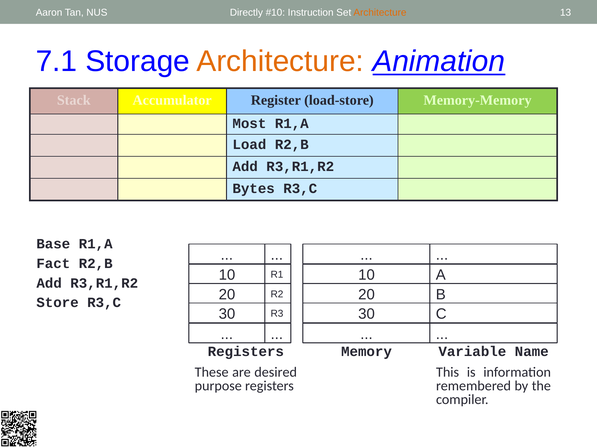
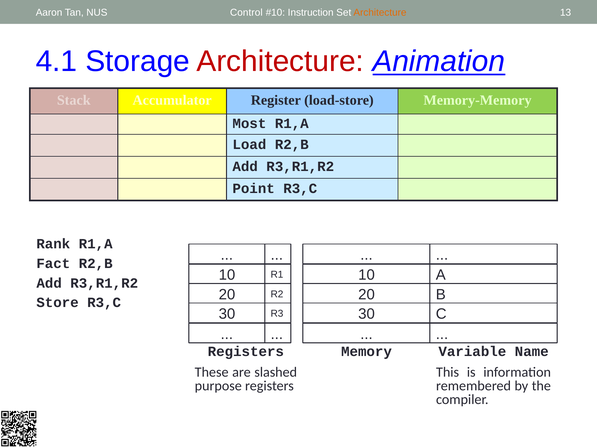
Directly: Directly -> Control (246, 13)
7.1: 7.1 -> 4.1 (56, 61)
Architecture colour: orange -> red (280, 61)
Bytes: Bytes -> Point (254, 188)
Base: Base -> Rank (53, 244)
desired: desired -> slashed (276, 372)
